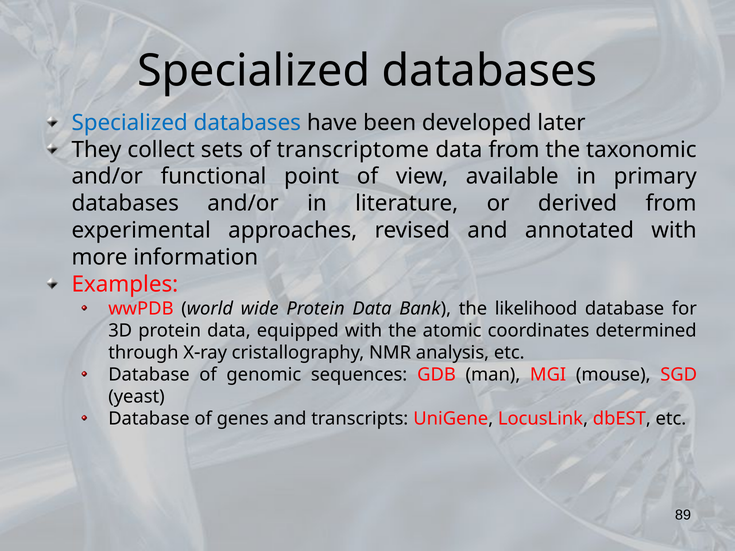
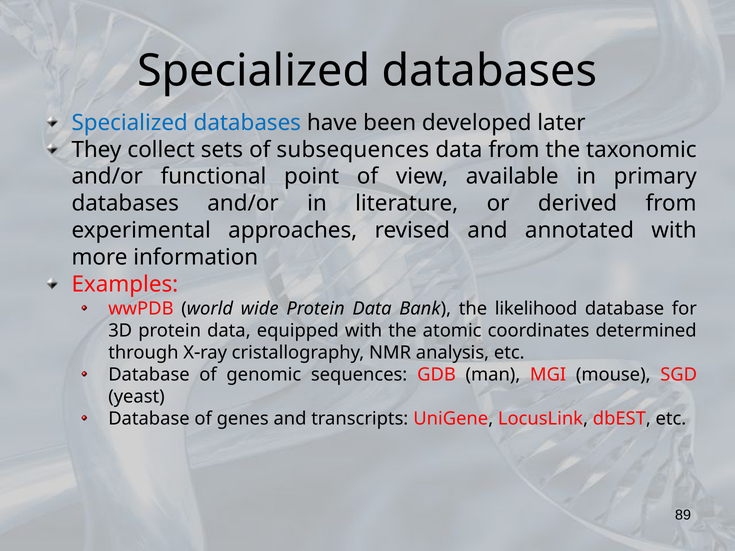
transcriptome: transcriptome -> subsequences (353, 150)
